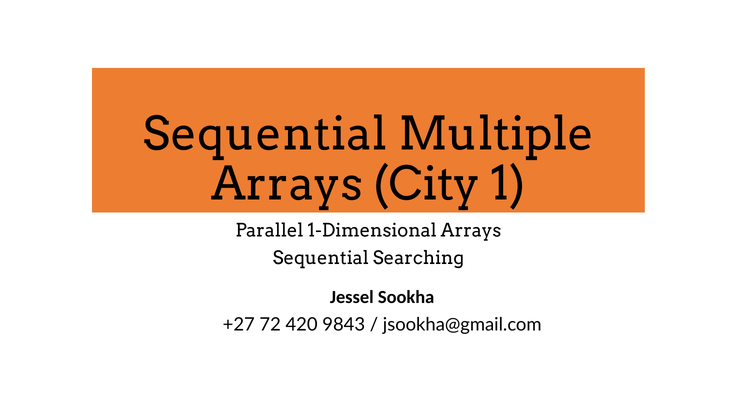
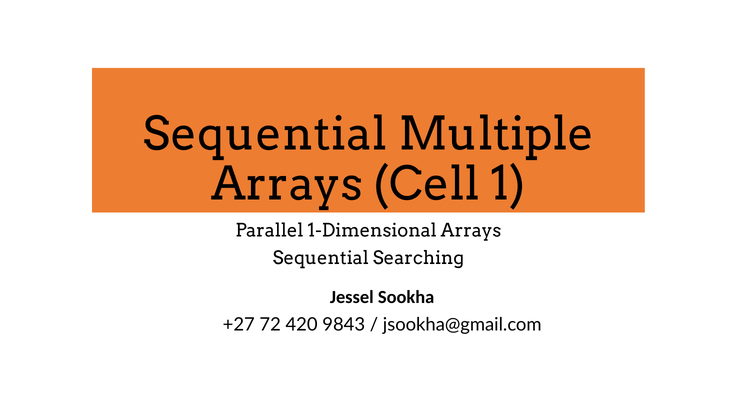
City: City -> Cell (426, 184)
